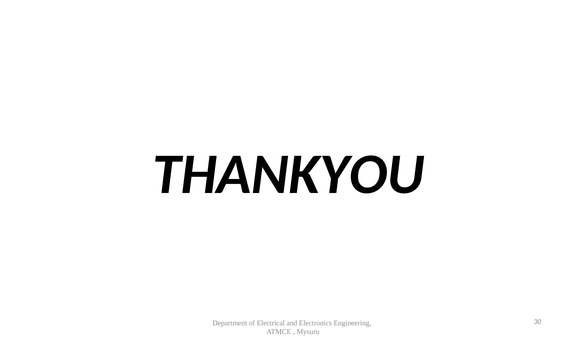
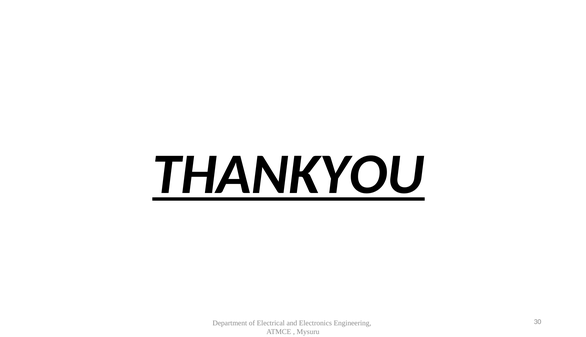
THANKYOU underline: none -> present (289, 175)
